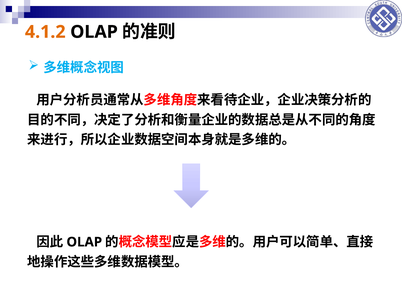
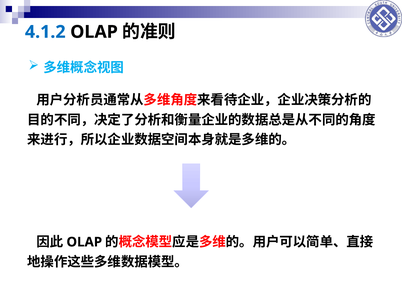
4.1.2 colour: orange -> blue (45, 32)
